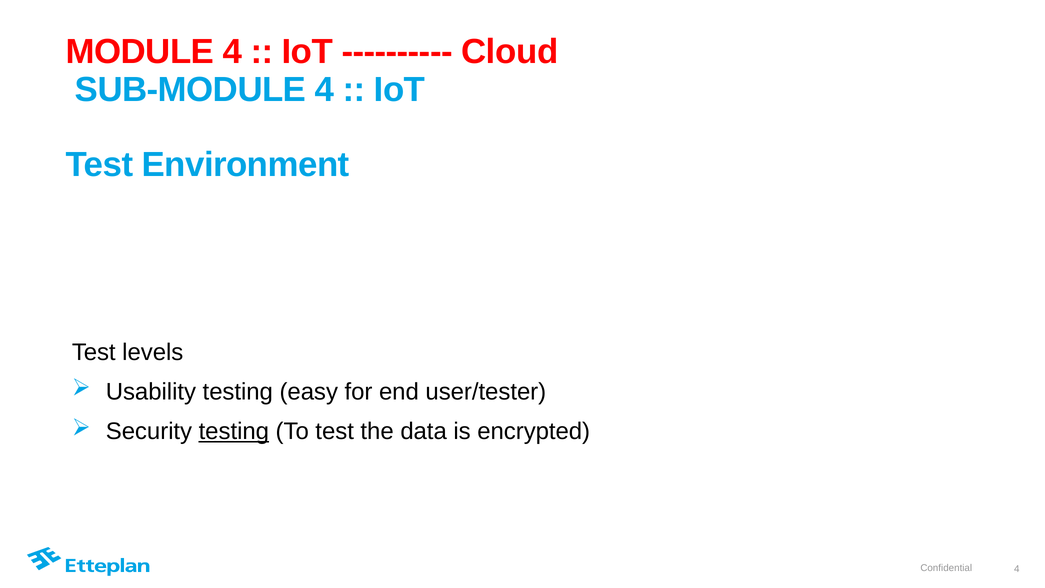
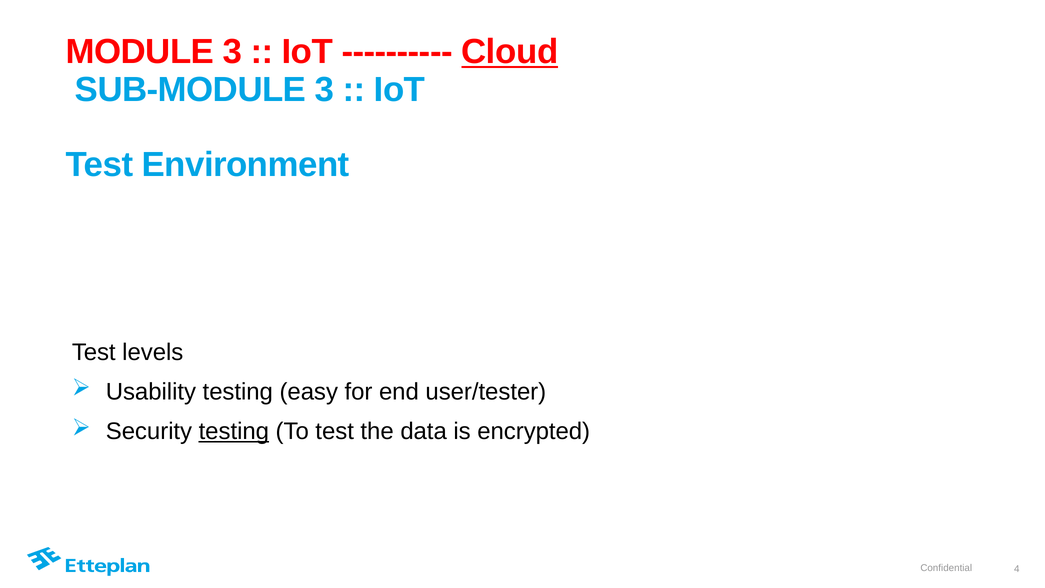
MODULE 4: 4 -> 3 (232, 52)
Cloud underline: none -> present (510, 52)
SUB-MODULE 4: 4 -> 3 (324, 90)
